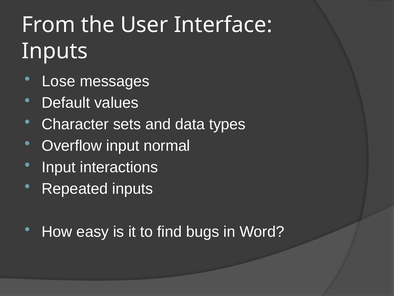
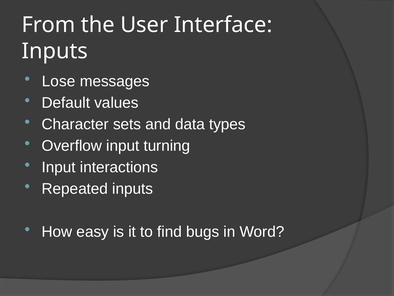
normal: normal -> turning (167, 146)
